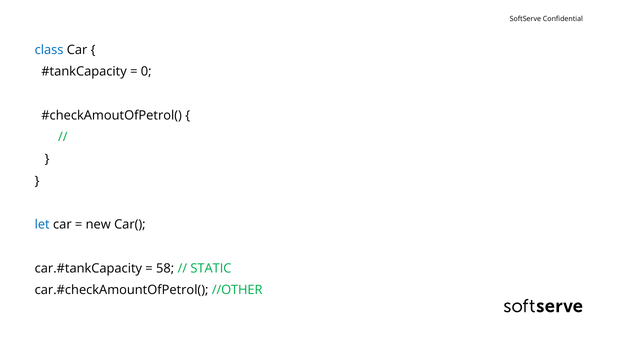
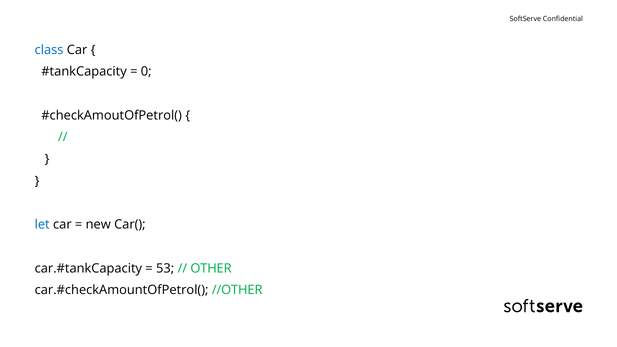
58: 58 -> 53 (165, 268)
STATIC: STATIC -> OTHER (211, 268)
